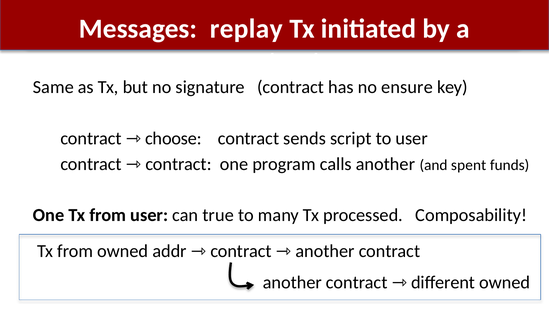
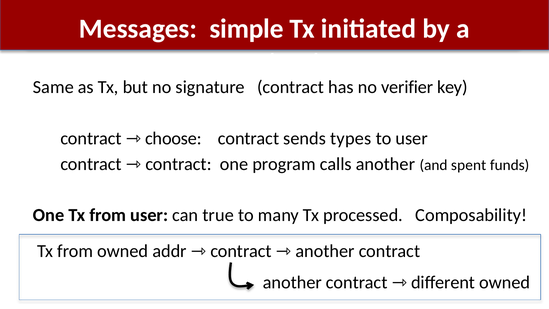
replay: replay -> simple (247, 29)
ensure: ensure -> verifier (407, 87)
script: script -> types (351, 138)
